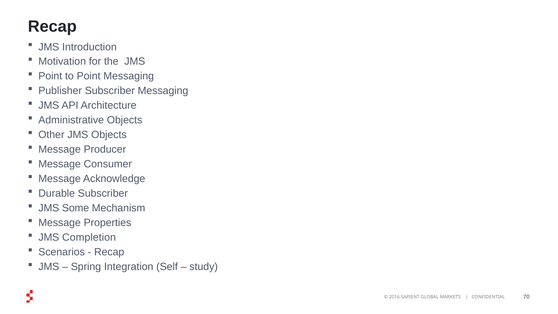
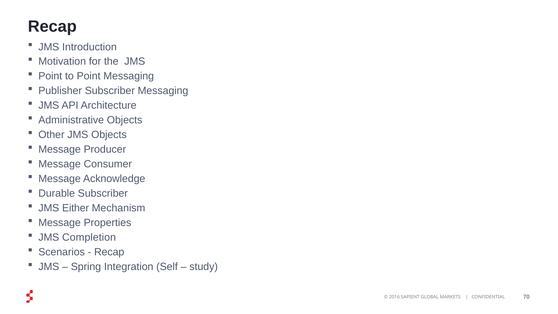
Some: Some -> Either (76, 208)
